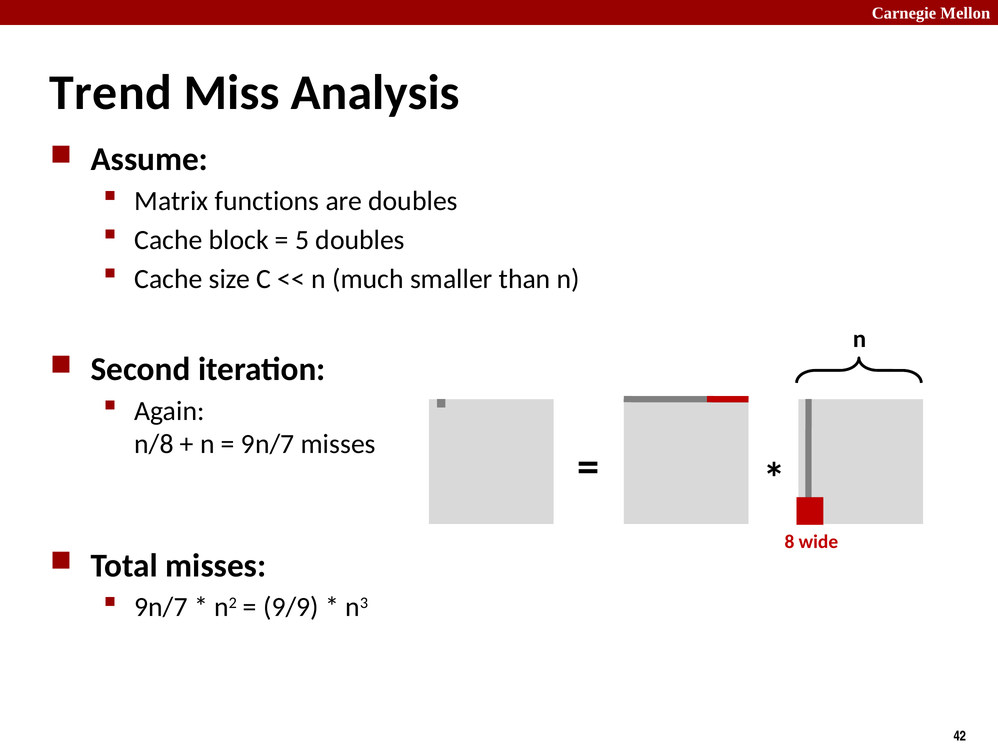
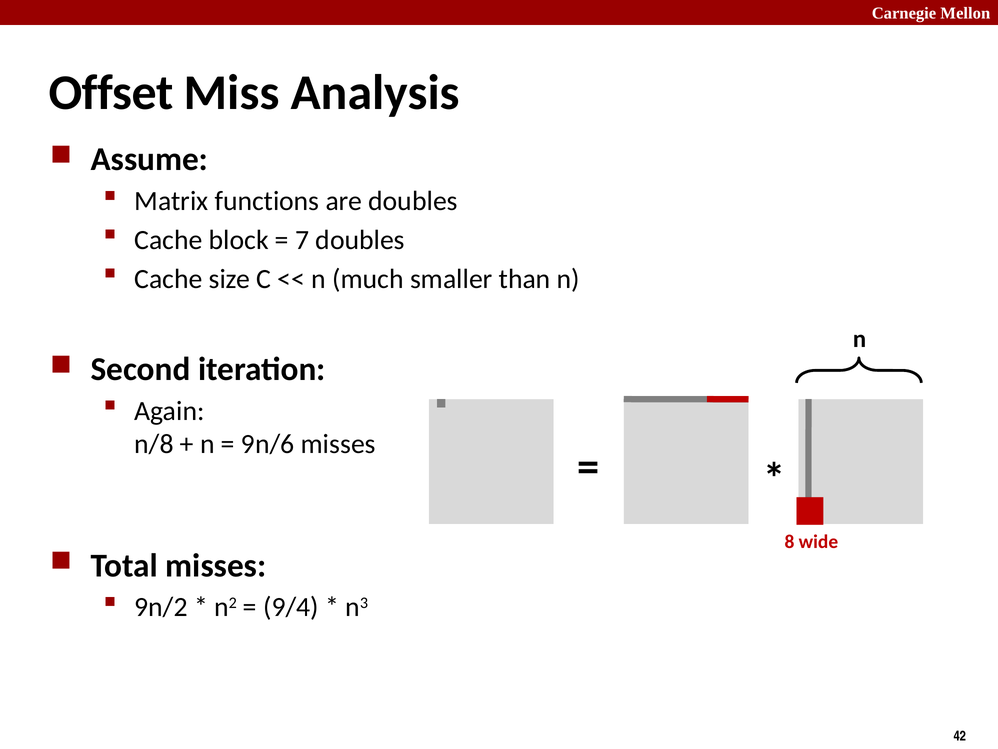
Trend: Trend -> Offset (111, 93)
5: 5 -> 7 (302, 240)
9n/7: 9n/7 -> 9n/6 (268, 444)
9n/7: 9n/7 -> 9n/2 (161, 607)
9/9: 9/9 -> 9/4 (291, 607)
